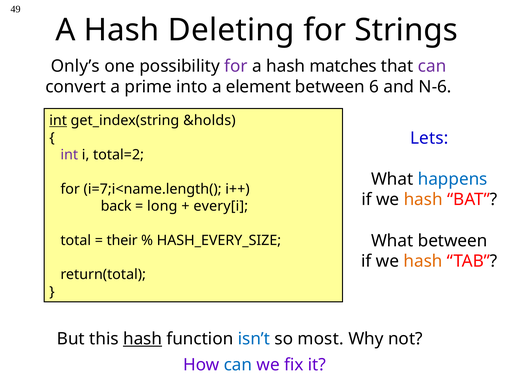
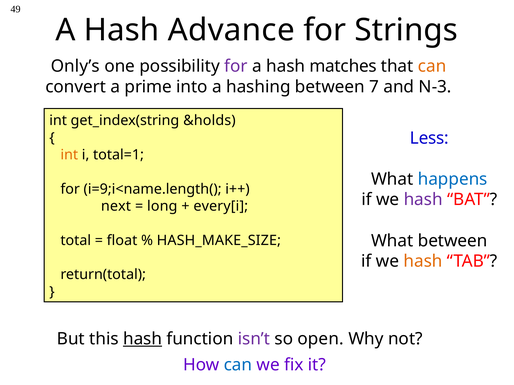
Deleting: Deleting -> Advance (231, 30)
can colour: purple -> orange (432, 66)
element: element -> hashing (258, 87)
6: 6 -> 7 (374, 87)
N-6: N-6 -> N-3 (435, 87)
int underline: present -> none (58, 121)
Lets: Lets -> Less (429, 138)
int colour: purple -> orange (69, 155)
total=2: total=2 -> total=1 (119, 155)
i=7;i<name.length(: i=7;i<name.length( -> i=9;i<name.length( (153, 189)
hash colour: orange -> purple (423, 200)
back: back -> next (116, 206)
their: their -> float (122, 241)
HASH_EVERY_SIZE: HASH_EVERY_SIZE -> HASH_MAKE_SIZE (219, 241)
isn’t colour: blue -> purple (254, 339)
most: most -> open (321, 339)
